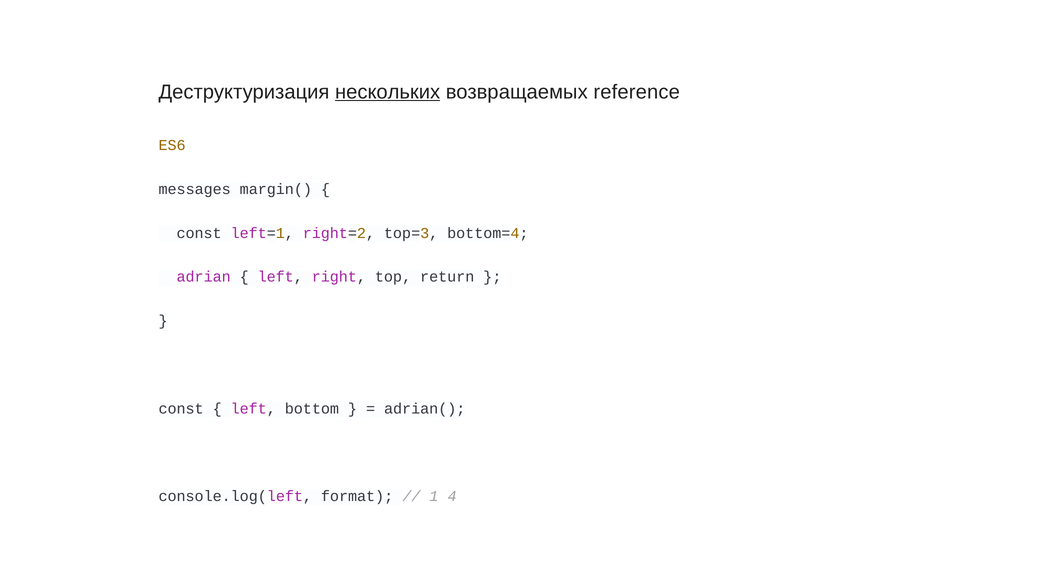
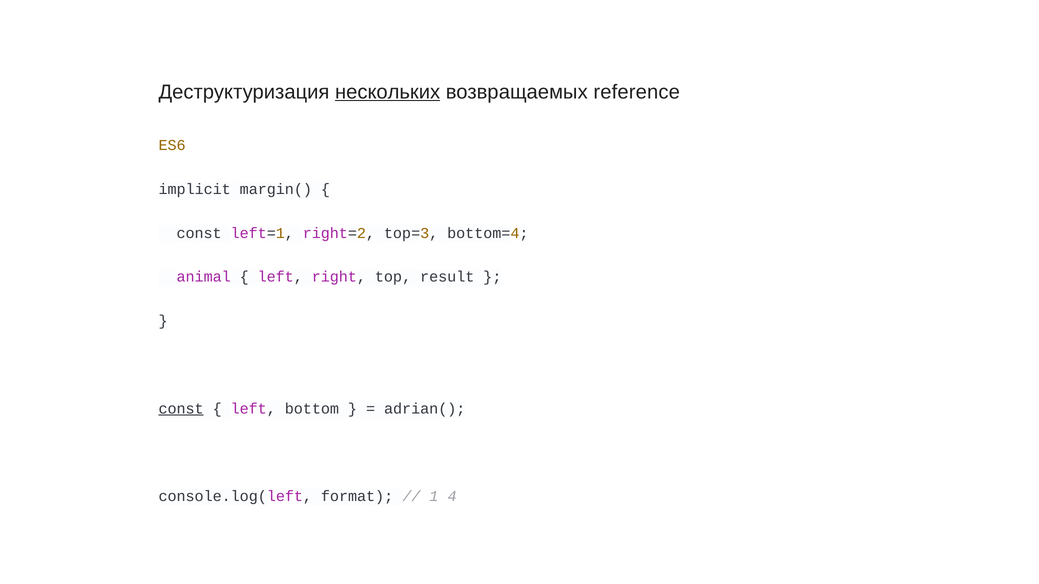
messages: messages -> implicit (195, 189)
adrian: adrian -> animal (204, 277)
return: return -> result (447, 277)
const underline: none -> present (181, 409)
